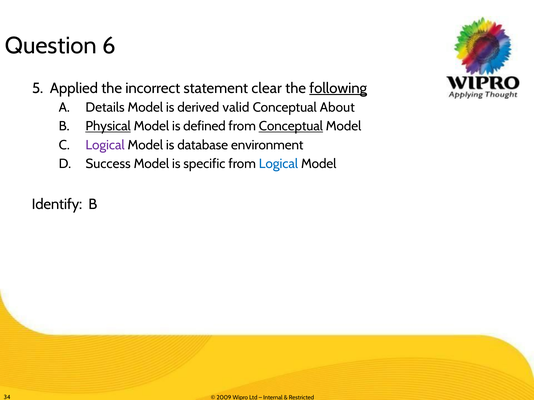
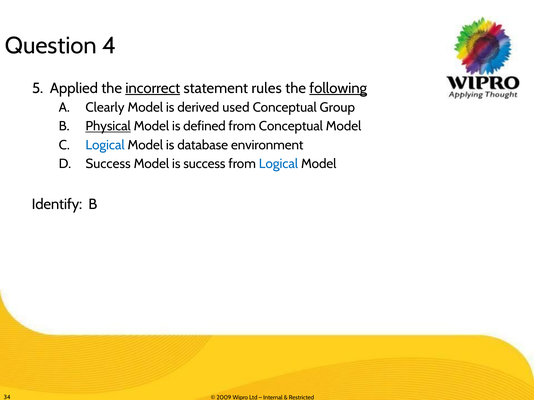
6: 6 -> 4 (109, 46)
incorrect underline: none -> present (153, 88)
clear: clear -> rules (267, 88)
Details: Details -> Clearly (105, 108)
valid: valid -> used (236, 108)
About: About -> Group (337, 108)
Conceptual underline: present -> none (291, 126)
Logical colour: purple -> blue (105, 145)
is specific: specific -> success (204, 164)
